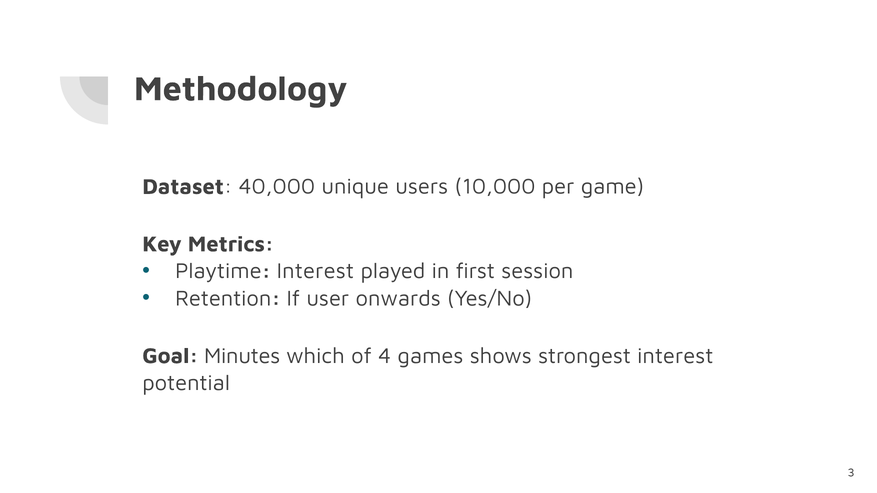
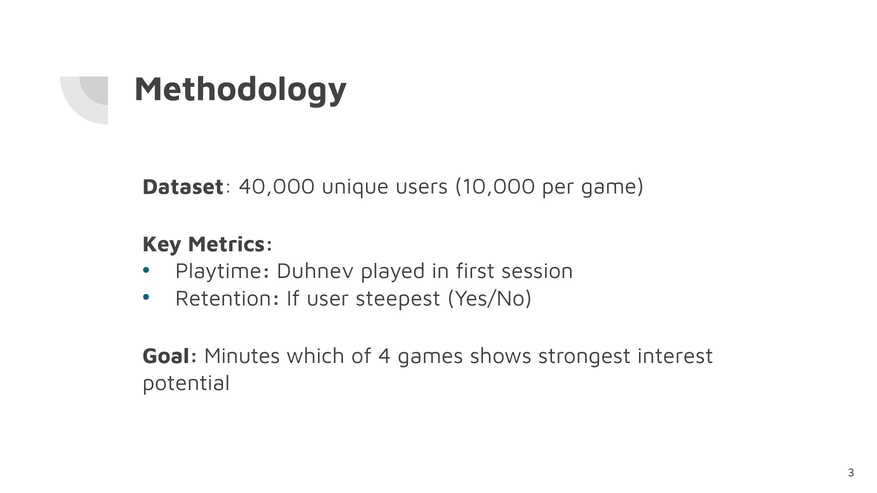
Playtime Interest: Interest -> Duhnev (315, 271)
onwards: onwards -> steepest (398, 299)
